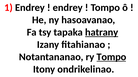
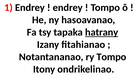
Tompo underline: present -> none (111, 57)
